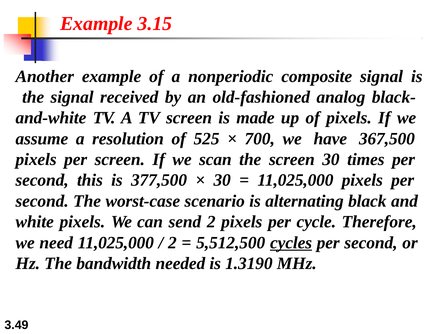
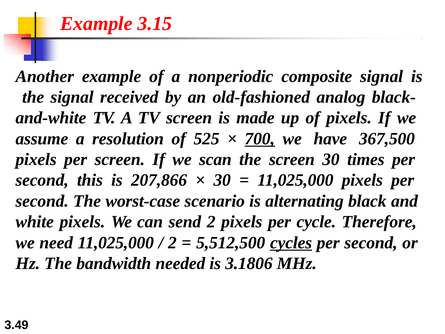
700 underline: none -> present (260, 139)
377,500: 377,500 -> 207,866 (159, 180)
1.3190: 1.3190 -> 3.1806 (249, 263)
